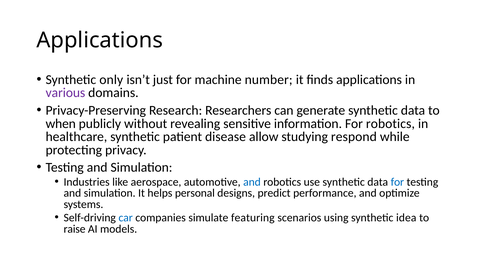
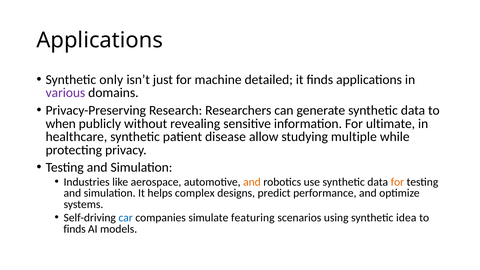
number: number -> detailed (269, 80)
For robotics: robotics -> ultimate (390, 124)
respond: respond -> multiple (354, 137)
and colour: blue -> orange (252, 182)
for colour: blue -> orange (397, 182)
personal: personal -> complex (195, 193)
raise: raise -> finds (75, 229)
